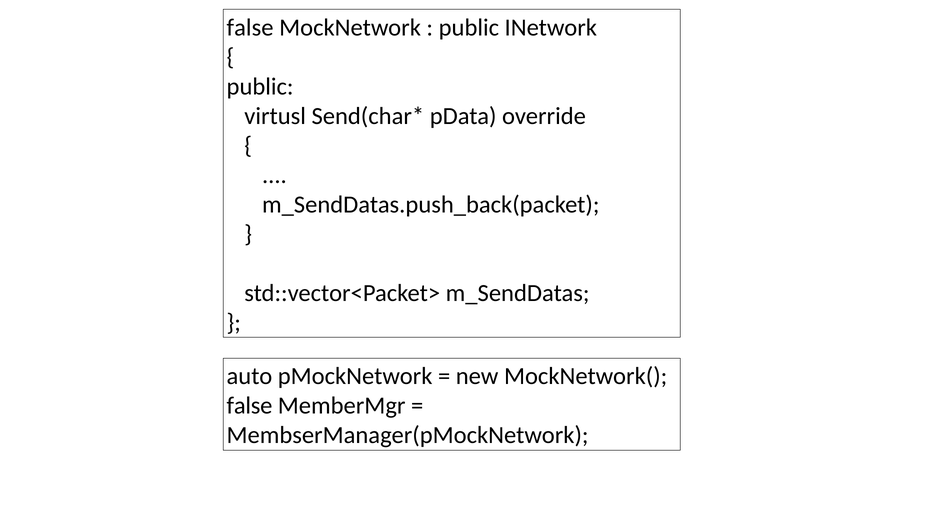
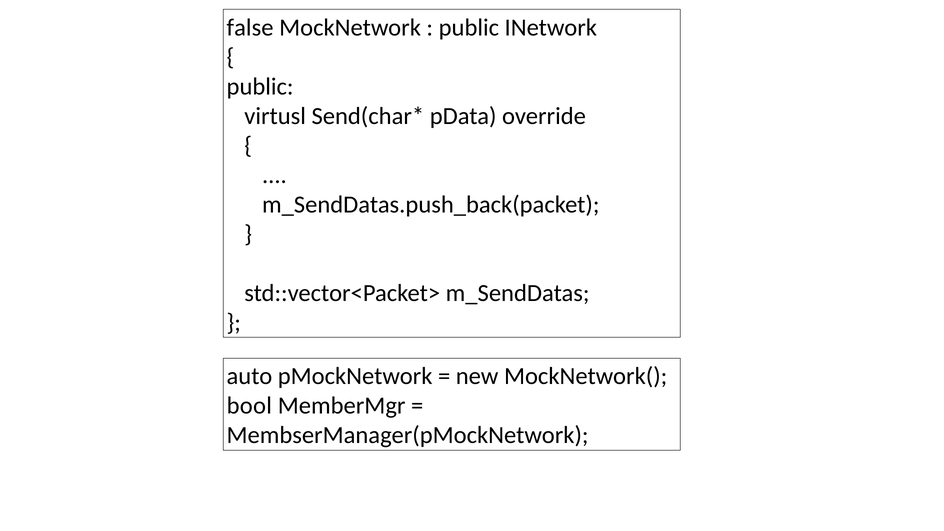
false: false -> bool (249, 406)
